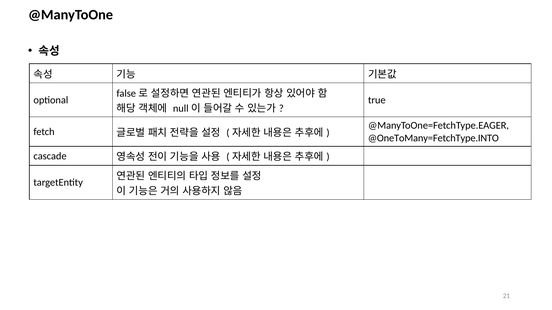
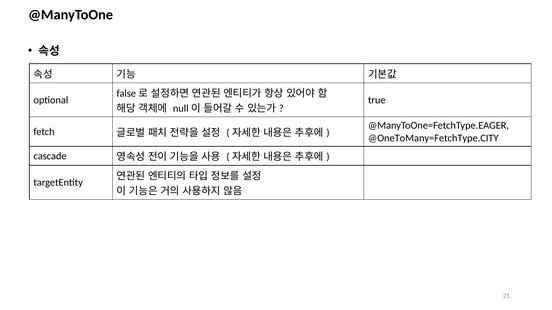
@OneToMany=FetchType.INTO: @OneToMany=FetchType.INTO -> @OneToMany=FetchType.CITY (433, 138)
